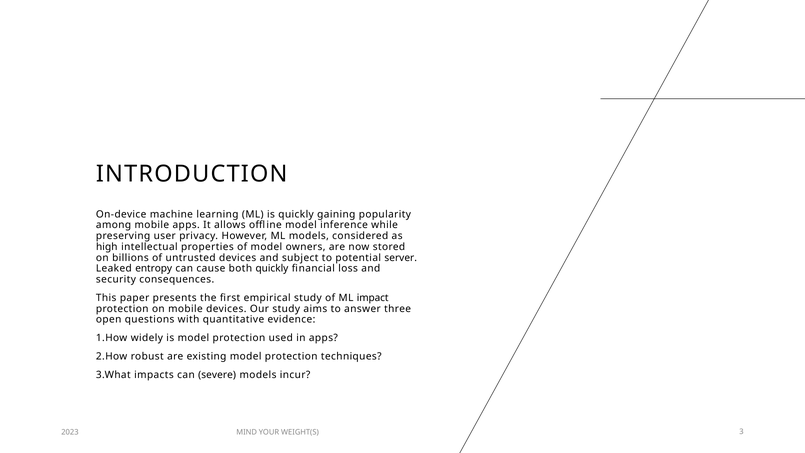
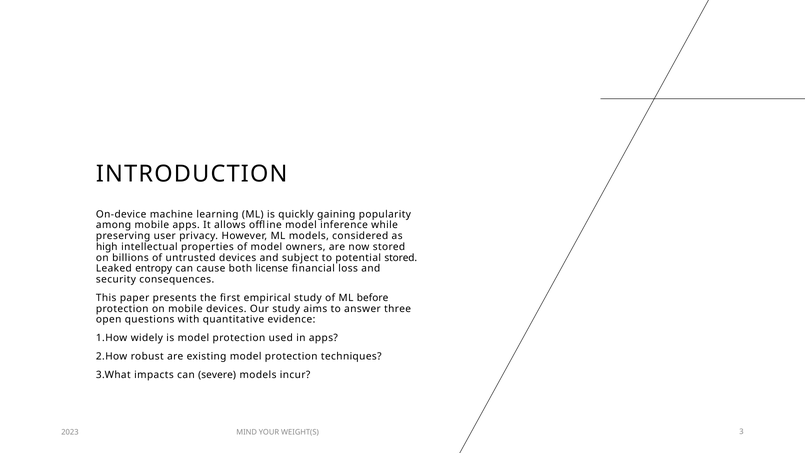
potential server: server -> stored (401, 258)
both quickly: quickly -> license (272, 269)
impact: impact -> before (373, 298)
